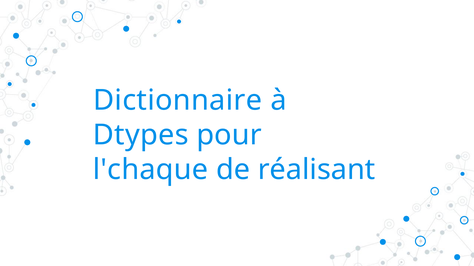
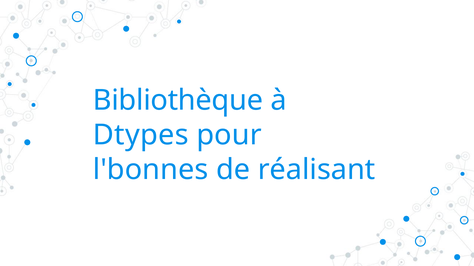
Dictionnaire: Dictionnaire -> Bibliothèque (178, 101)
l'chaque: l'chaque -> l'bonnes (151, 170)
